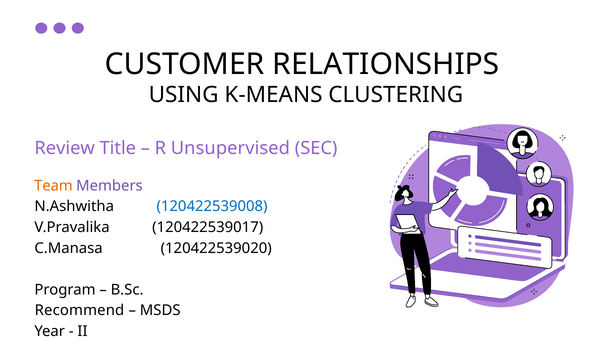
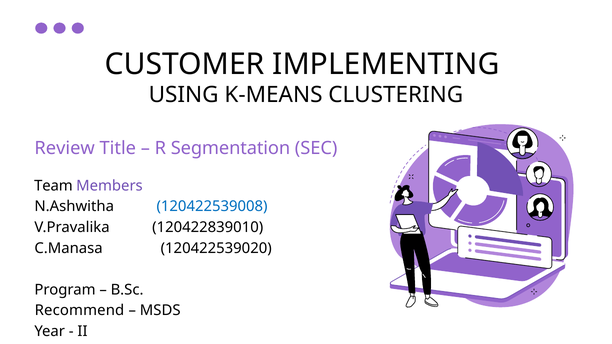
RELATIONSHIPS: RELATIONSHIPS -> IMPLEMENTING (386, 64)
Unsupervised: Unsupervised -> Segmentation (230, 149)
Team colour: orange -> black (53, 186)
120422539017: 120422539017 -> 120422839010 (208, 227)
